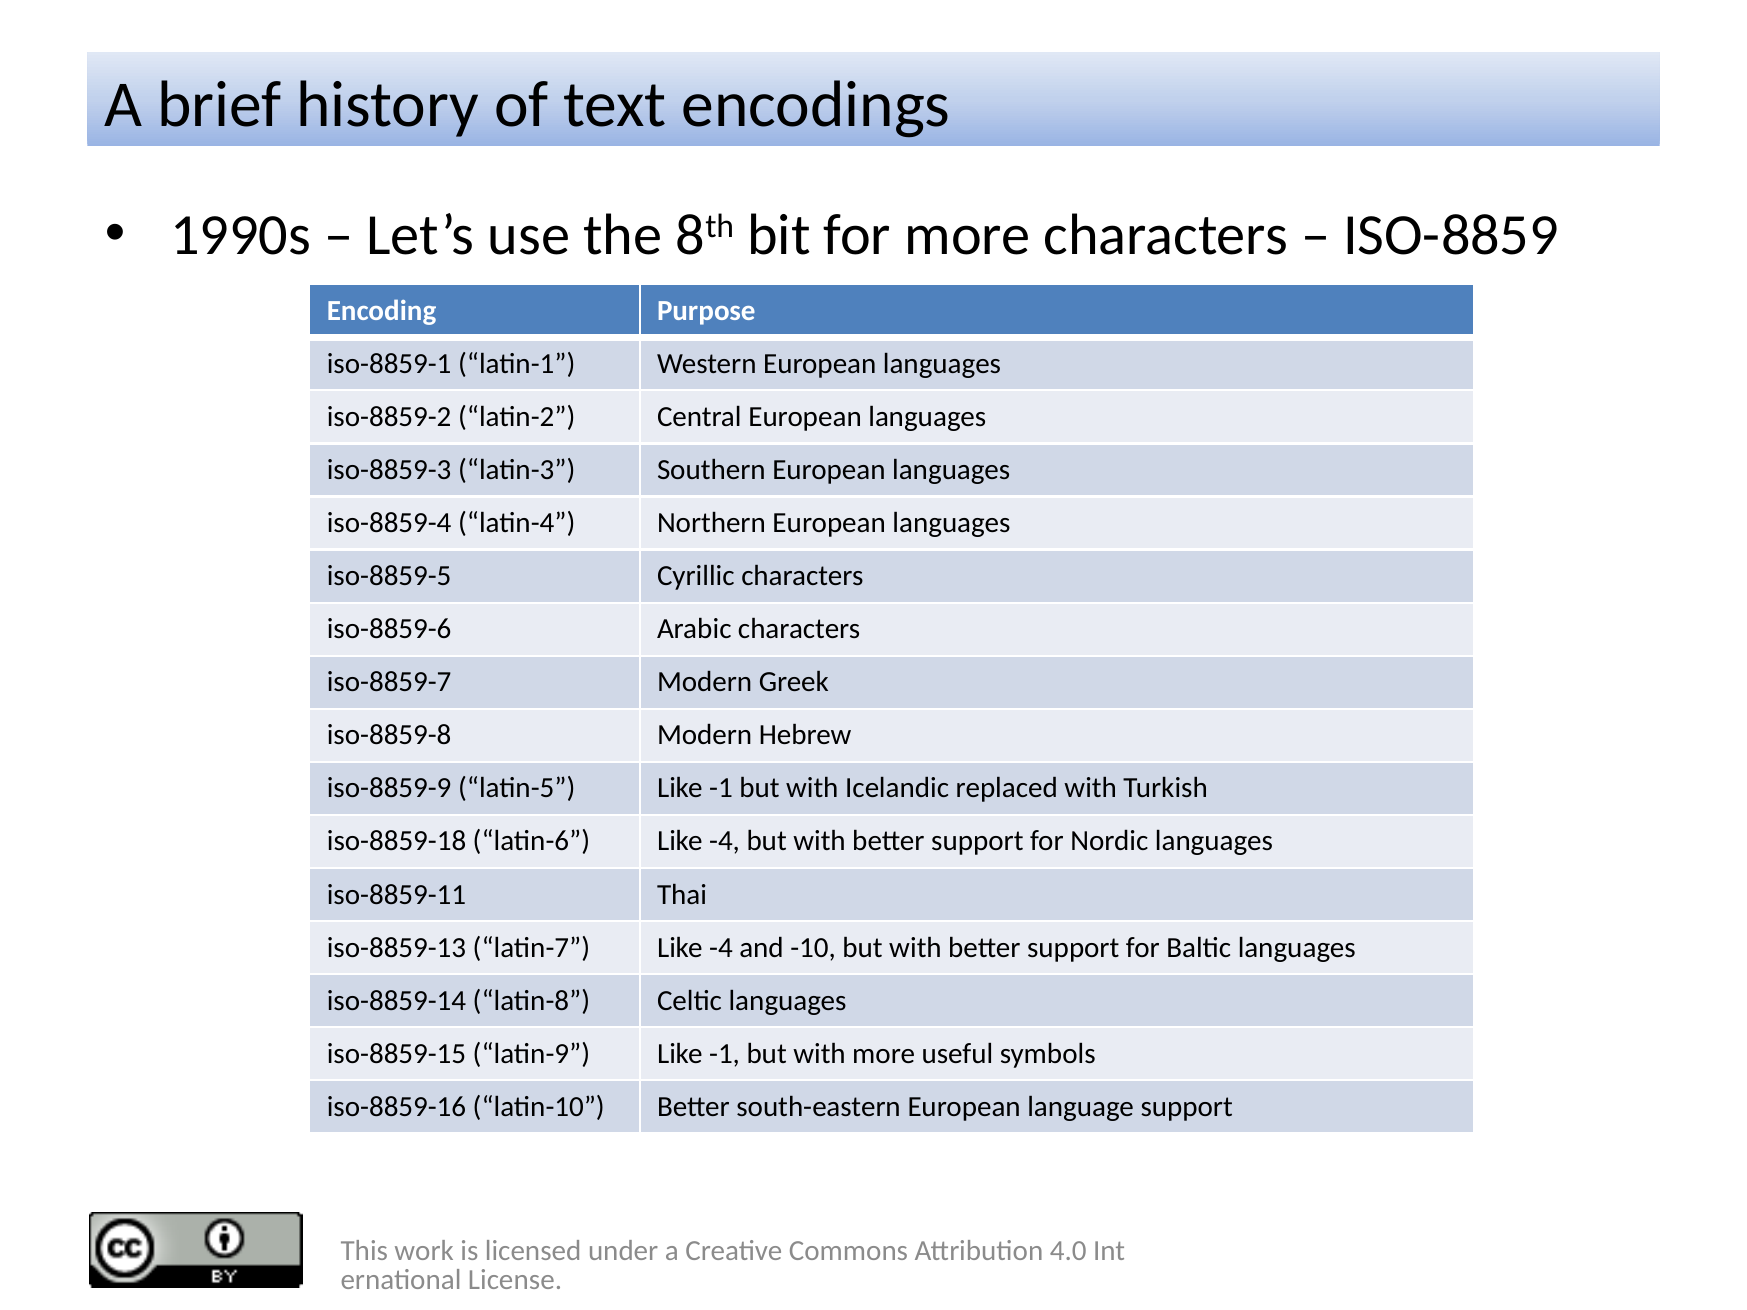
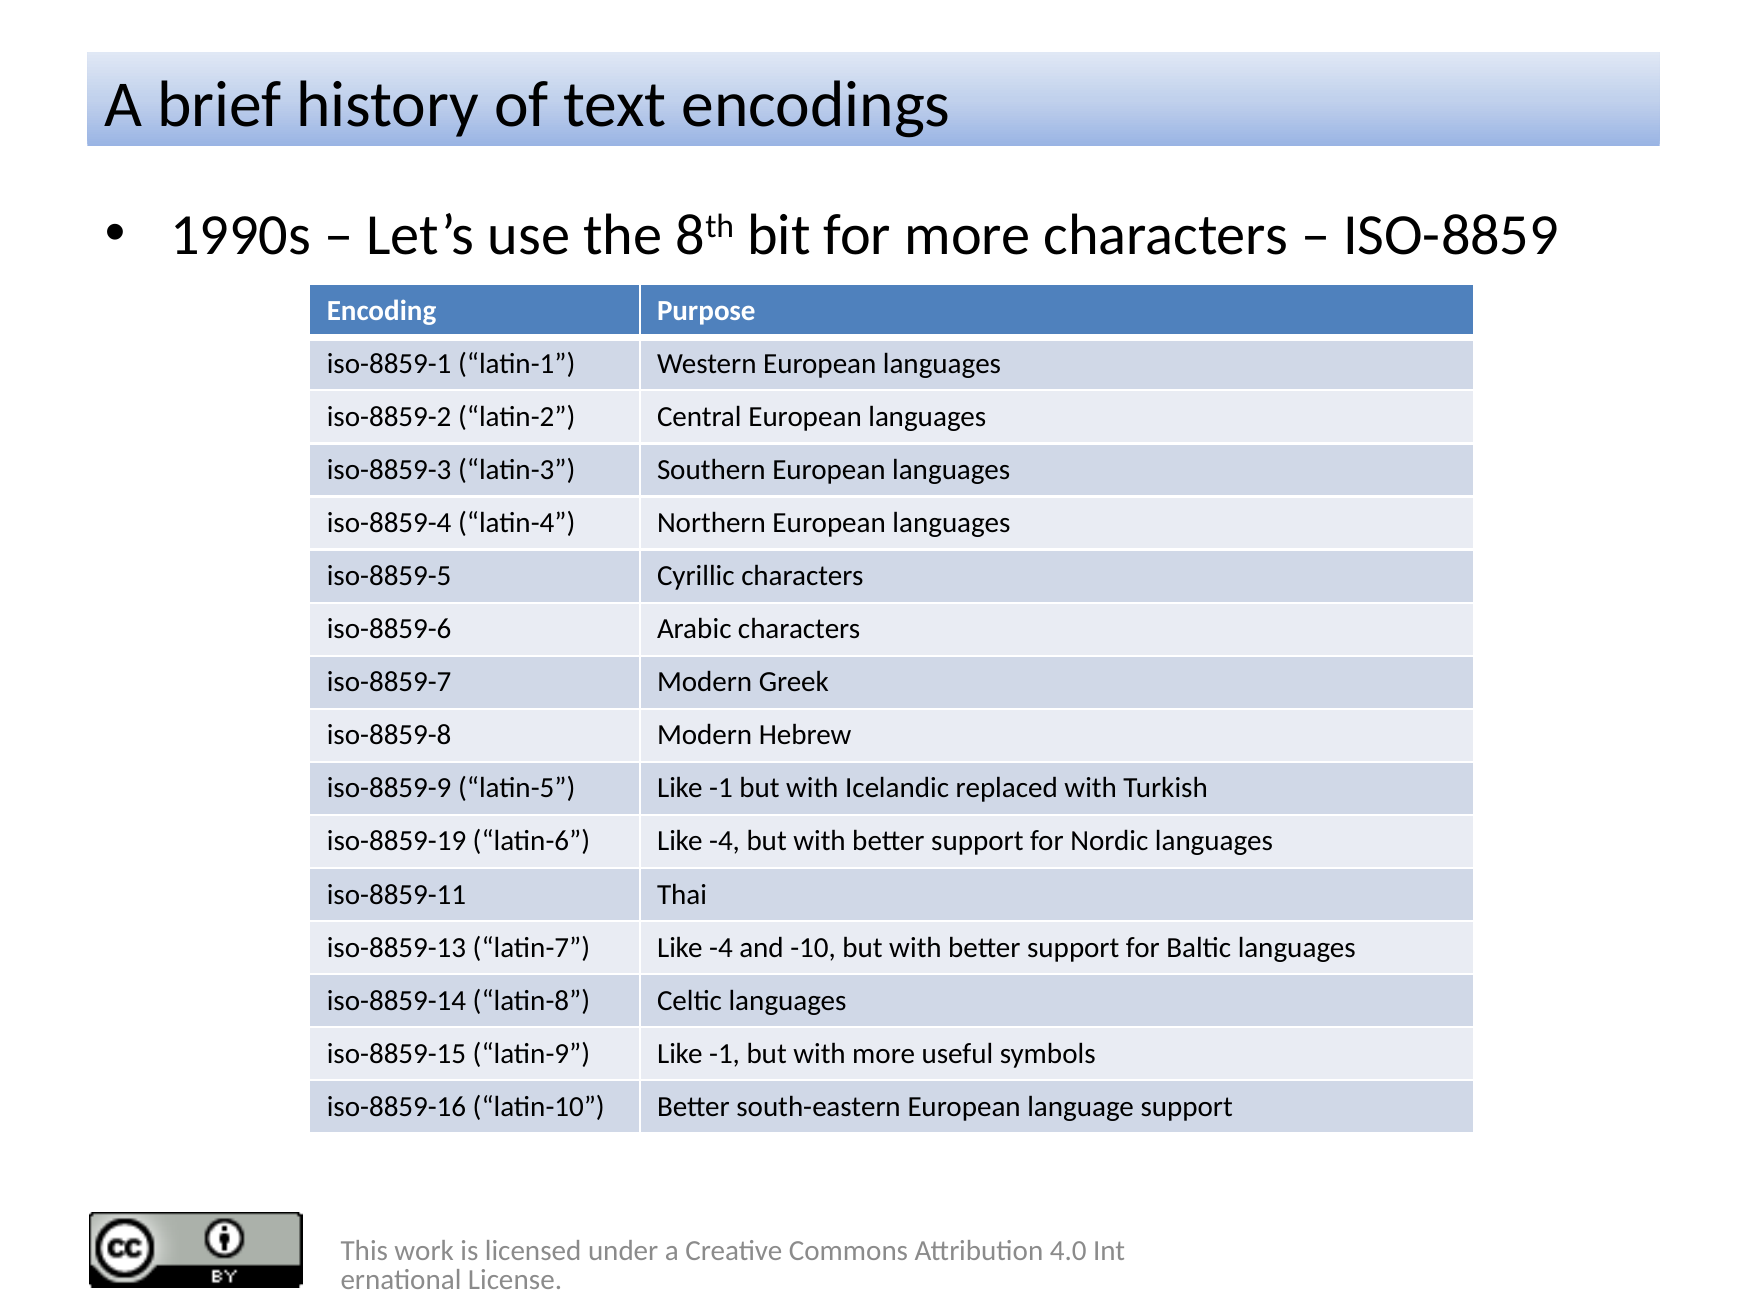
iso-8859-18: iso-8859-18 -> iso-8859-19 (397, 842)
